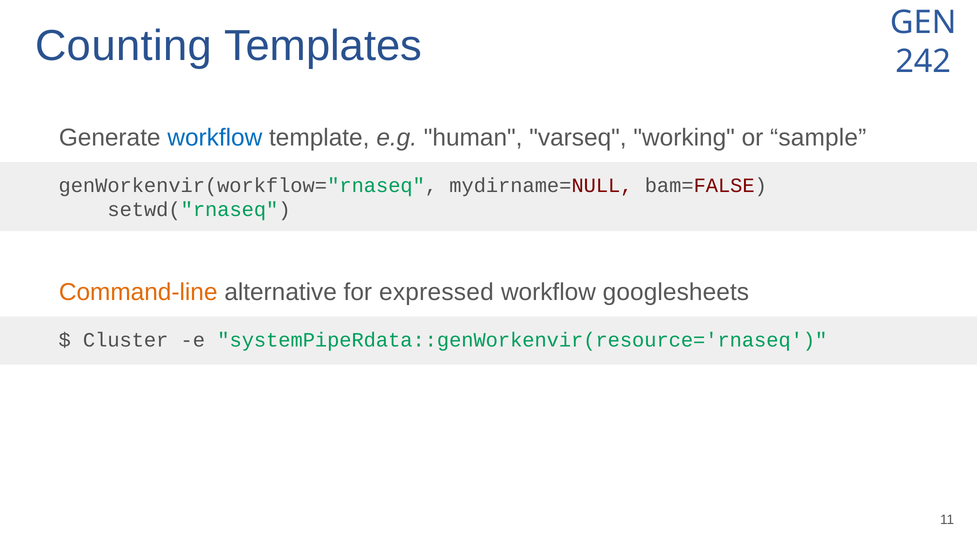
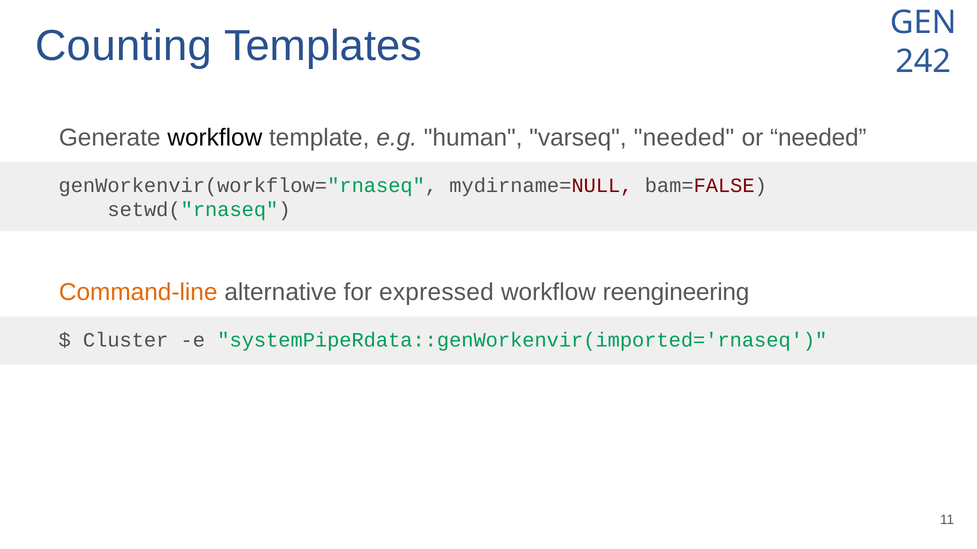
workflow colour: blue -> black (215, 138)
varseq working: working -> needed (684, 138)
or sample: sample -> needed (818, 138)
googlesheets: googlesheets -> reengineering (676, 292)
systemPipeRdata::genWorkenvir(resource='rnaseq: systemPipeRdata::genWorkenvir(resource='rnaseq -> systemPipeRdata::genWorkenvir(imported='rnaseq (522, 340)
